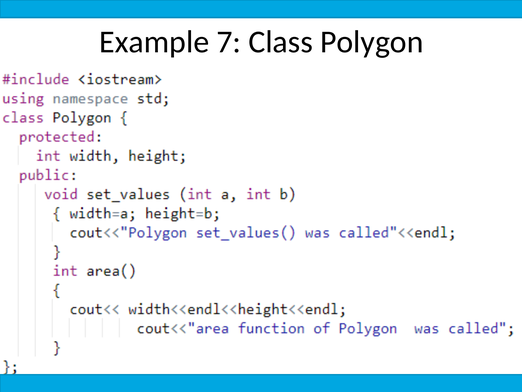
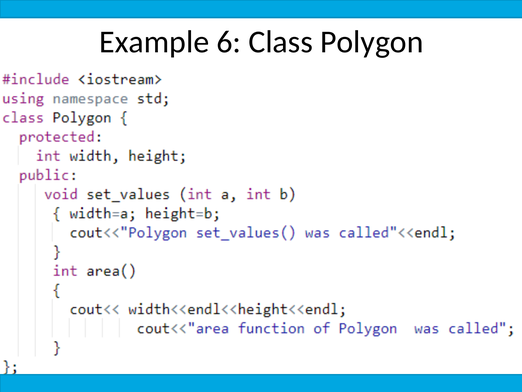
7: 7 -> 6 (229, 42)
